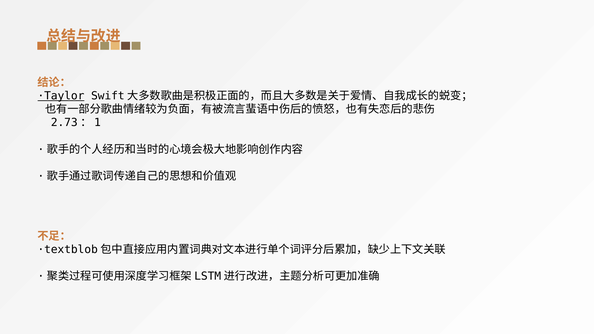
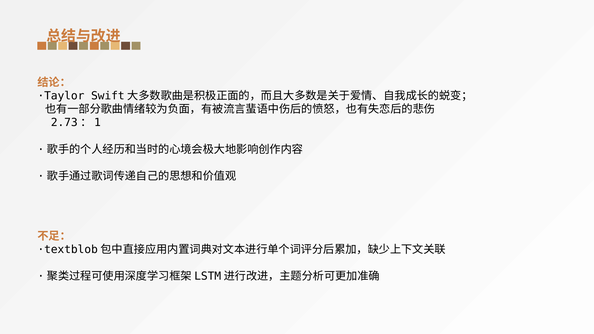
·Taylor underline: present -> none (61, 96)
